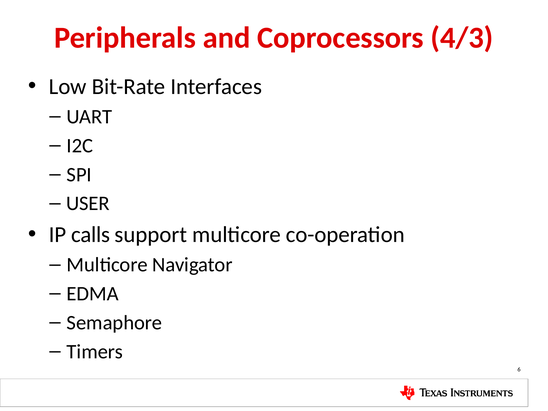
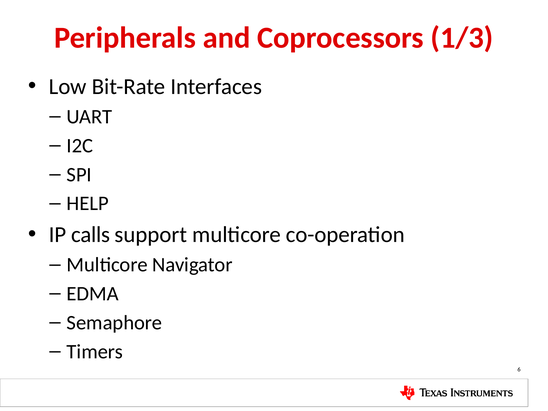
4/3: 4/3 -> 1/3 (462, 38)
USER: USER -> HELP (88, 204)
